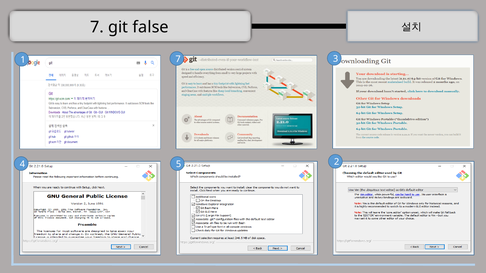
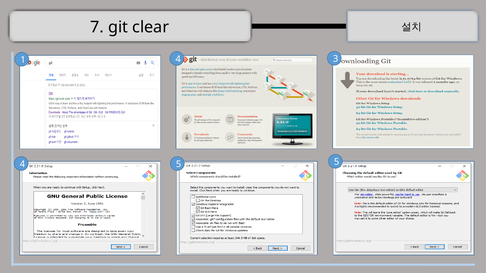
false: false -> clear (151, 27)
1 7: 7 -> 4 (178, 59)
5 2: 2 -> 5 (337, 162)
